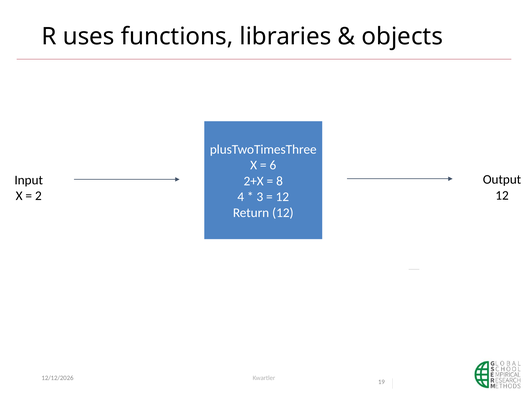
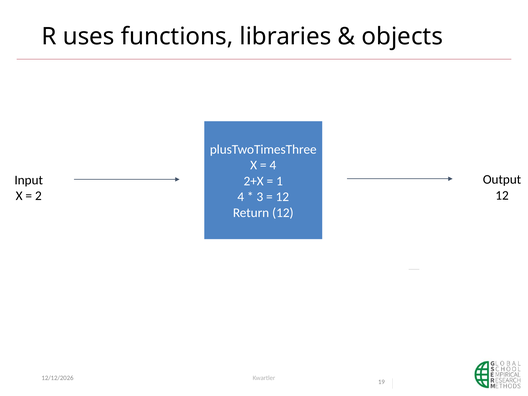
6: 6 -> 4 (273, 165)
8: 8 -> 1 (280, 181)
